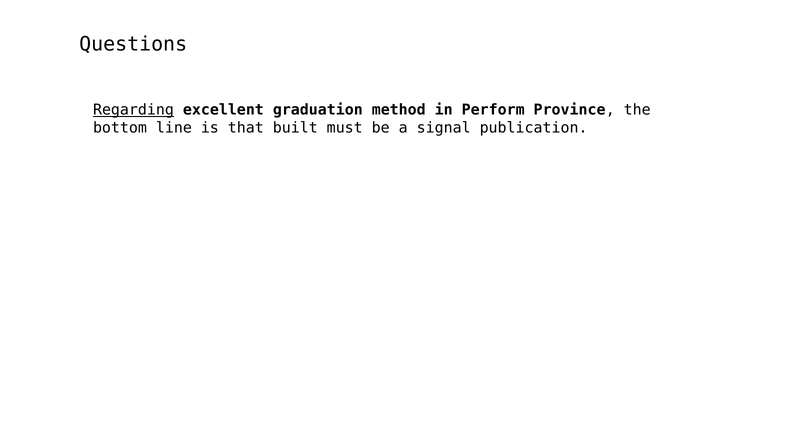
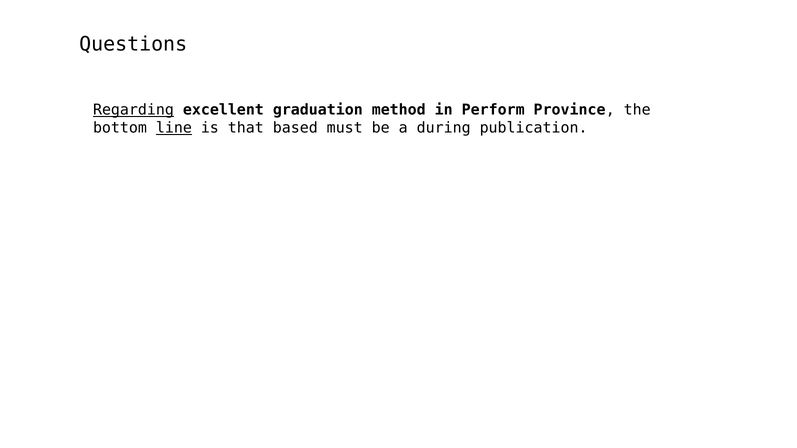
line underline: none -> present (174, 128)
built: built -> based (295, 128)
signal: signal -> during (444, 128)
